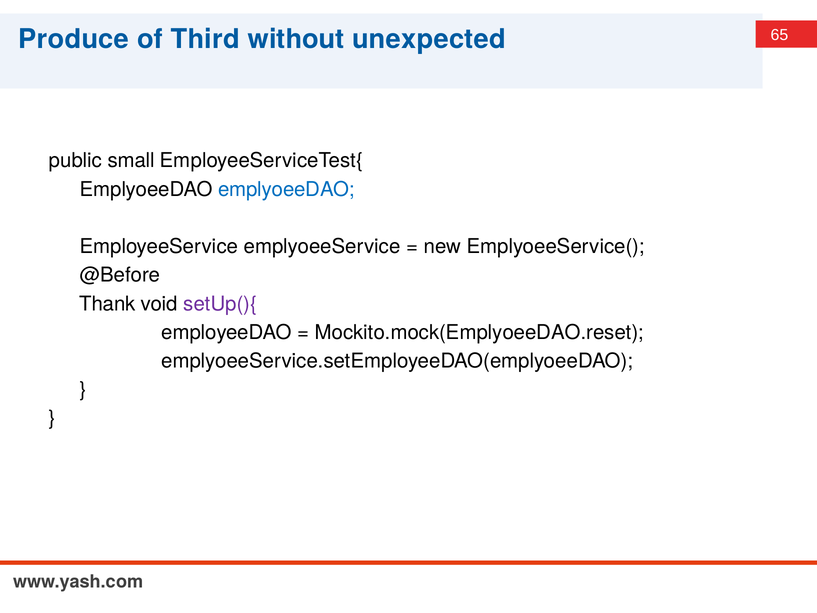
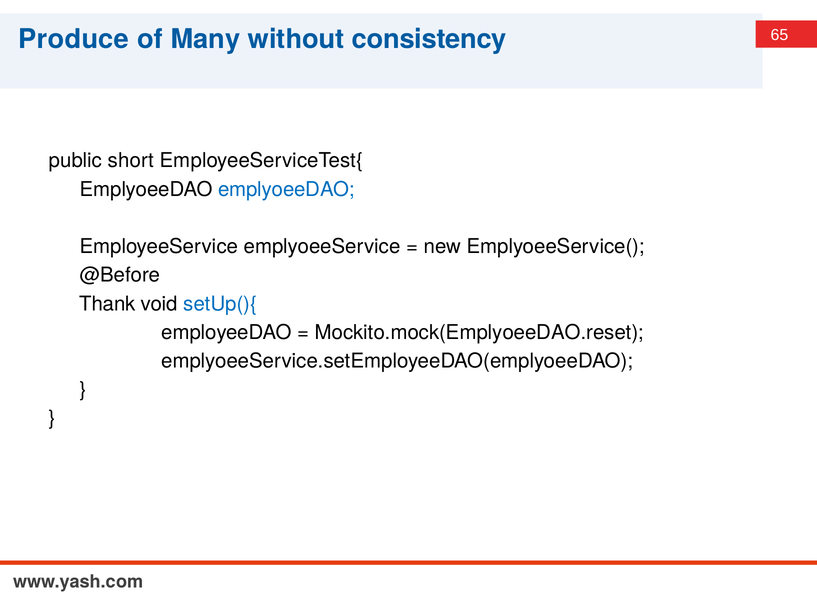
Third: Third -> Many (205, 39)
unexpected: unexpected -> consistency (429, 39)
small: small -> short (131, 161)
setUp(){ colour: purple -> blue (220, 304)
